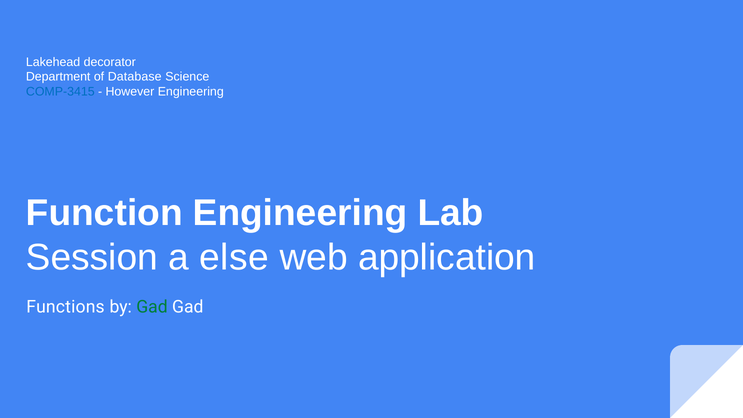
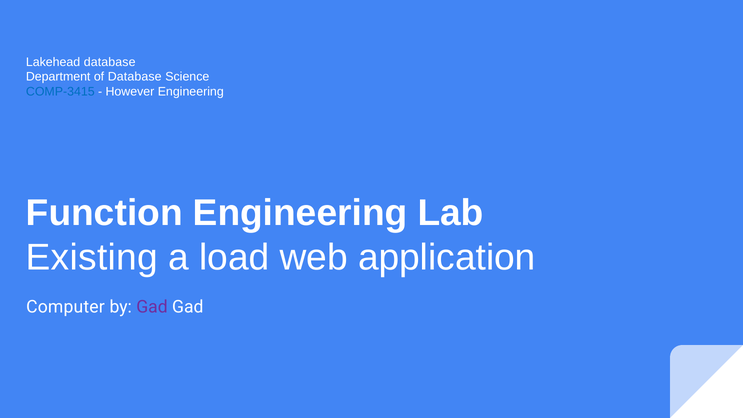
Lakehead decorator: decorator -> database (110, 62)
Session: Session -> Existing (92, 258)
else: else -> load (234, 258)
Functions: Functions -> Computer (65, 307)
Gad colour: green -> purple (152, 307)
